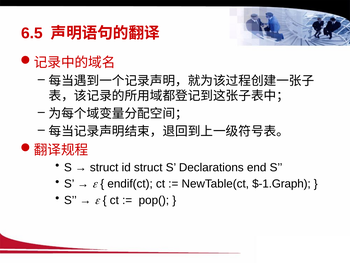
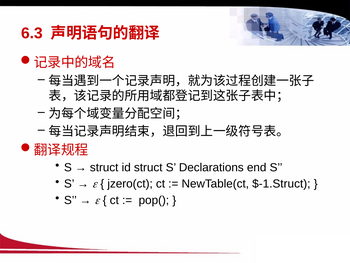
6.5: 6.5 -> 6.3 (32, 33)
endif(ct: endif(ct -> jzero(ct (130, 183)
$-1.Graph: $-1.Graph -> $-1.Struct (281, 183)
